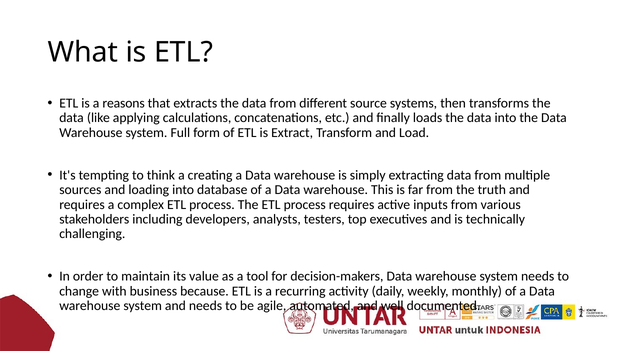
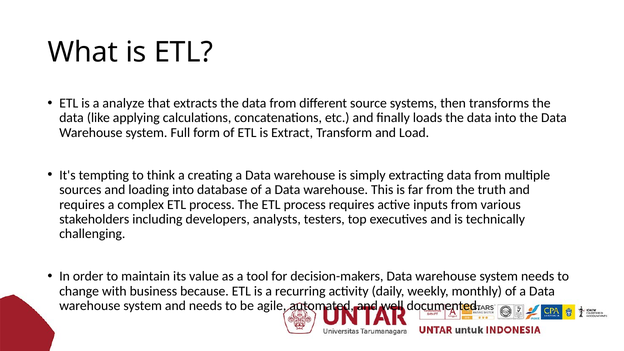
reasons: reasons -> analyze (123, 103)
